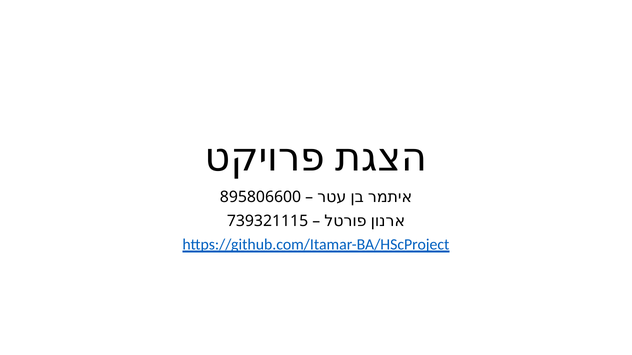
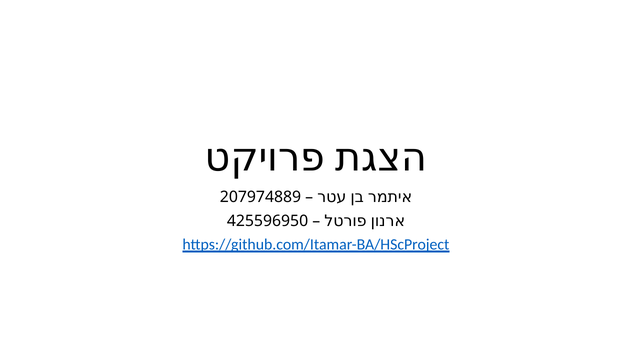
895806600: 895806600 -> 207974889 (260, 198)
739321115: 739321115 -> 425596950 (268, 221)
